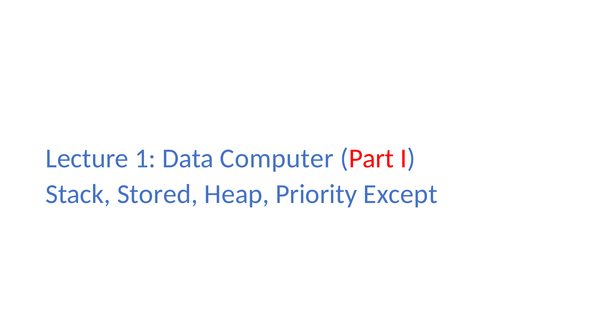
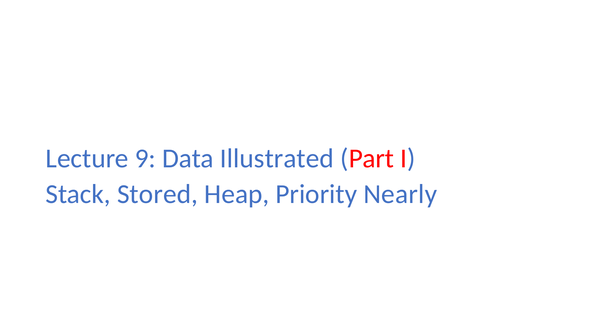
1: 1 -> 9 (145, 158)
Computer: Computer -> Illustrated (277, 158)
Except: Except -> Nearly (400, 194)
